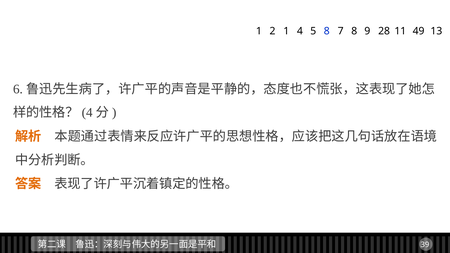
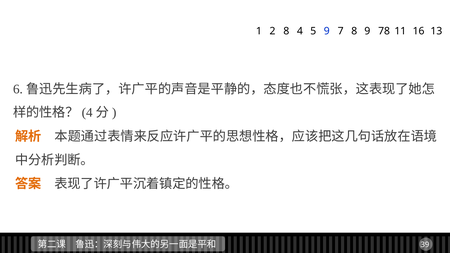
2 1: 1 -> 8 (286, 31)
5 8: 8 -> 9 (327, 31)
28: 28 -> 78 (384, 31)
49: 49 -> 16 (419, 31)
